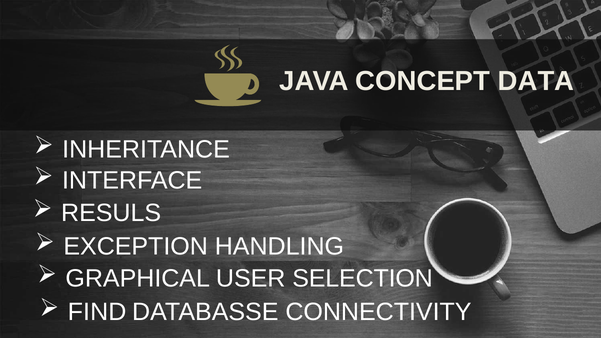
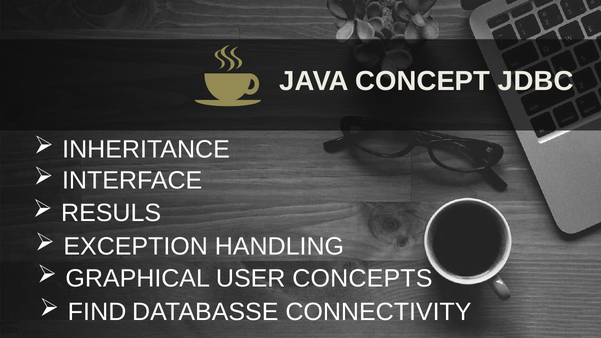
DATA: DATA -> JDBC (536, 81)
SELECTION: SELECTION -> CONCEPTS (362, 278)
